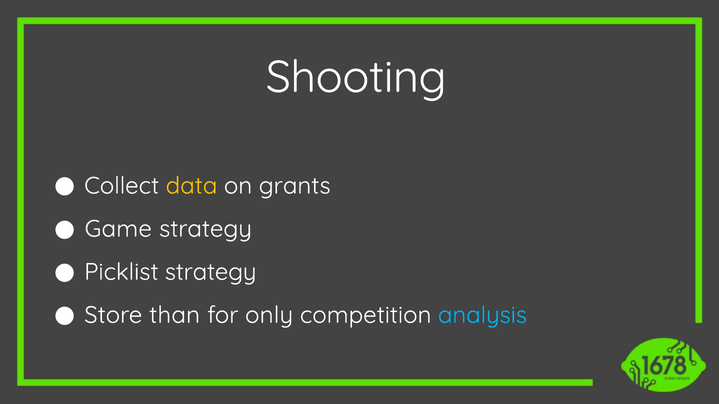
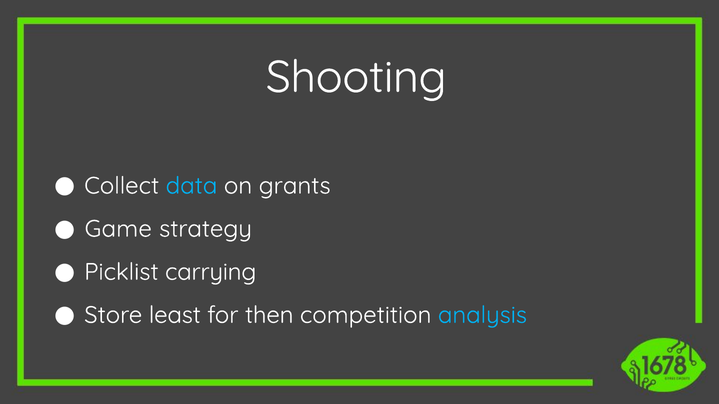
data colour: yellow -> light blue (191, 186)
Picklist strategy: strategy -> carrying (211, 272)
than: than -> least (175, 315)
only: only -> then (269, 315)
